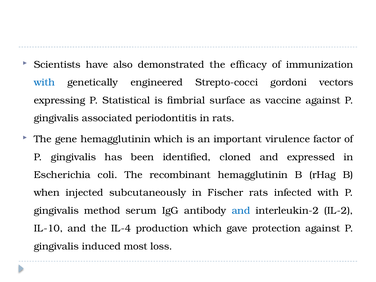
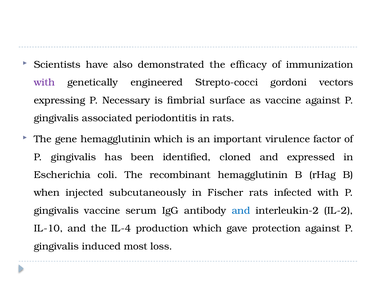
with colour: blue -> purple (44, 82)
Statistical: Statistical -> Necessary (126, 100)
gingivalis method: method -> vaccine (102, 211)
